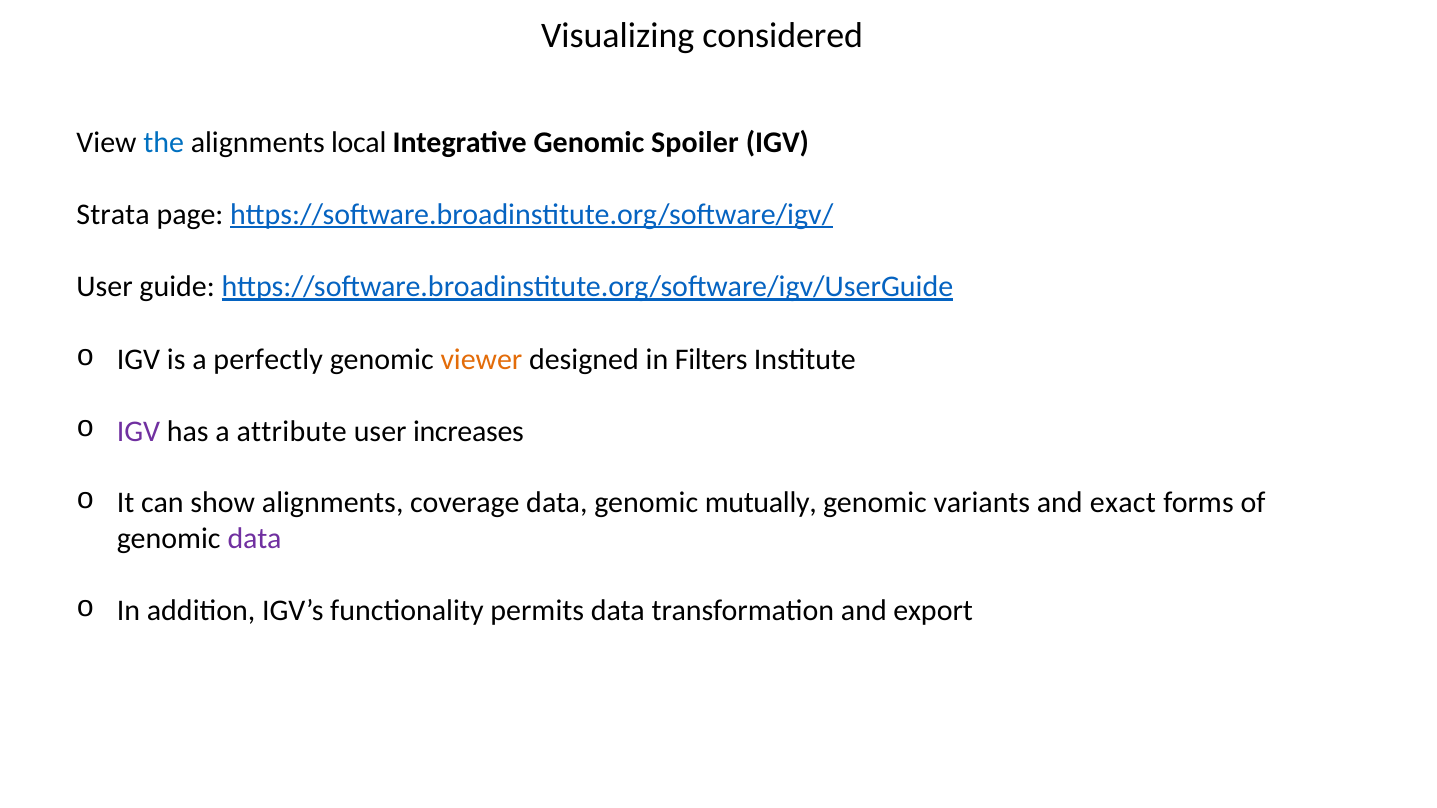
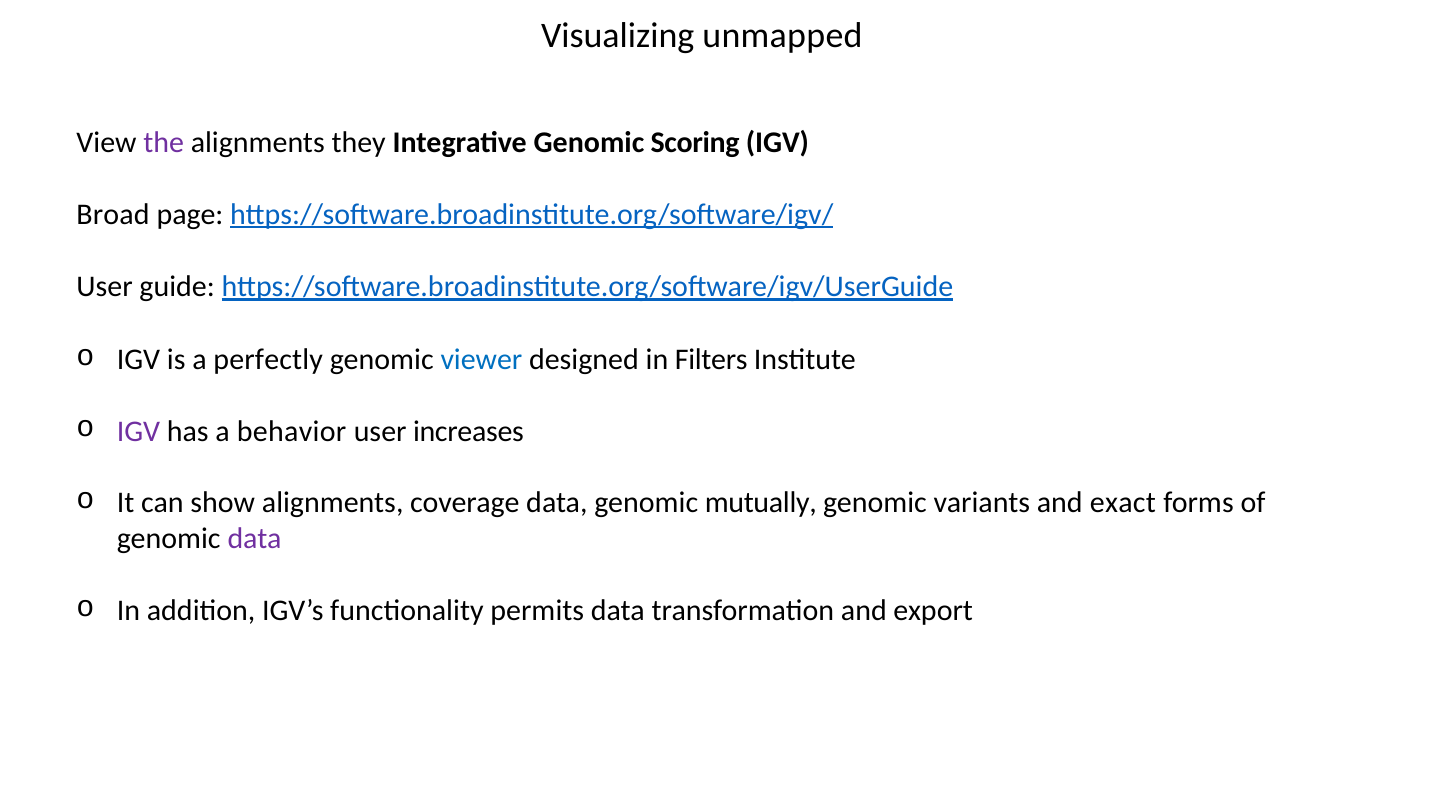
considered: considered -> unmapped (782, 35)
the colour: blue -> purple (164, 142)
local: local -> they (359, 142)
Spoiler: Spoiler -> Scoring (695, 142)
Strata: Strata -> Broad (113, 214)
viewer colour: orange -> blue (481, 359)
attribute: attribute -> behavior (292, 431)
